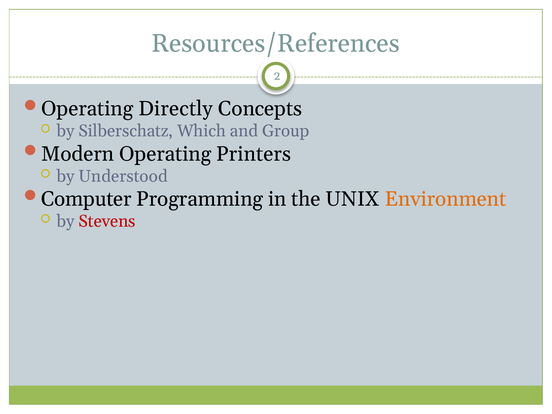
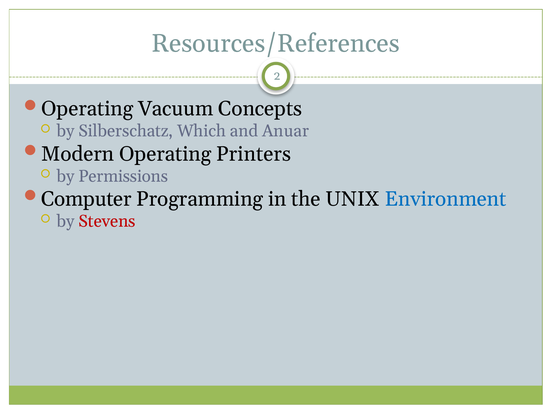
Directly: Directly -> Vacuum (176, 109)
Group: Group -> Anuar (286, 131)
Understood: Understood -> Permissions (123, 176)
Environment colour: orange -> blue (446, 199)
